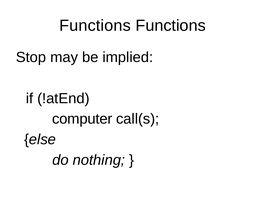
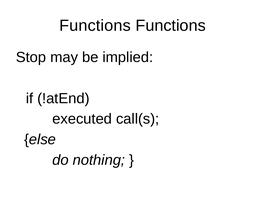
computer: computer -> executed (82, 119)
